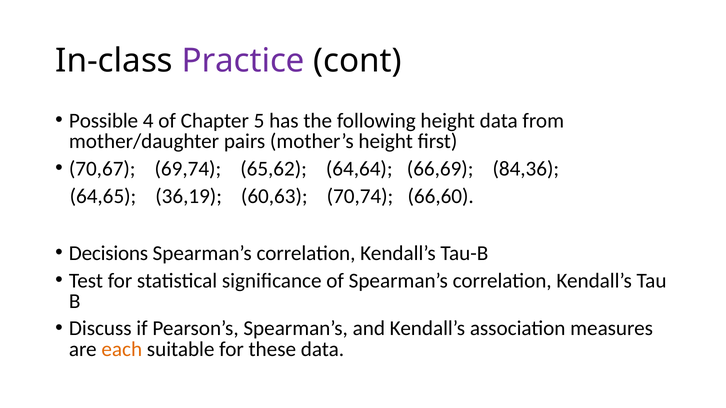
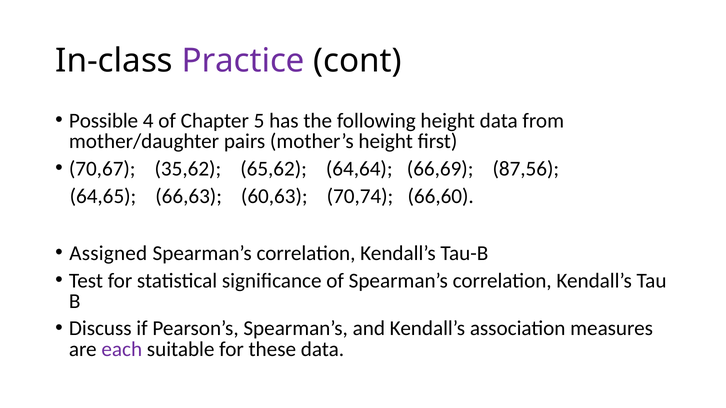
69,74: 69,74 -> 35,62 (188, 169)
84,36: 84,36 -> 87,56 (526, 169)
36,19: 36,19 -> 66,63 (189, 196)
Decisions: Decisions -> Assigned (108, 253)
each colour: orange -> purple (122, 349)
